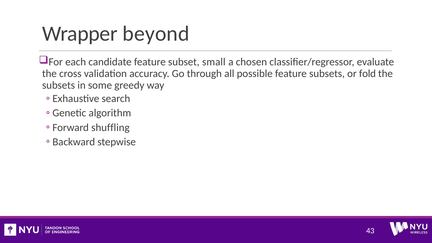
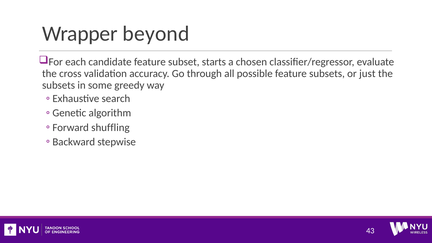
small: small -> starts (214, 62)
fold: fold -> just (367, 74)
